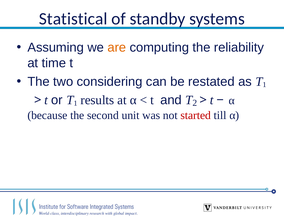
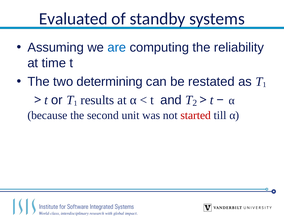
Statistical: Statistical -> Evaluated (73, 19)
are colour: orange -> blue (117, 48)
considering: considering -> determining (110, 82)
